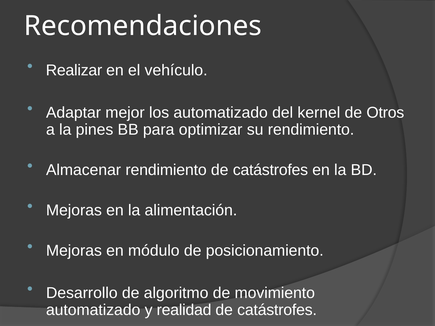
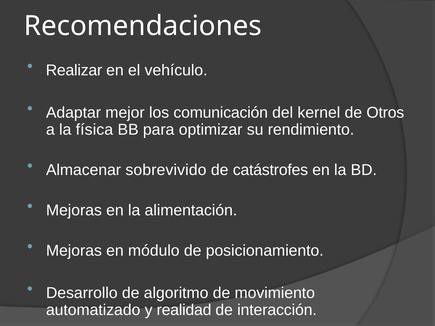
los automatizado: automatizado -> comunicación (221, 113)
pines: pines -> física (94, 130)
Almacenar rendimiento: rendimiento -> sobrevivido (166, 170)
catástrofes: catástrofes -> interacción (277, 310)
